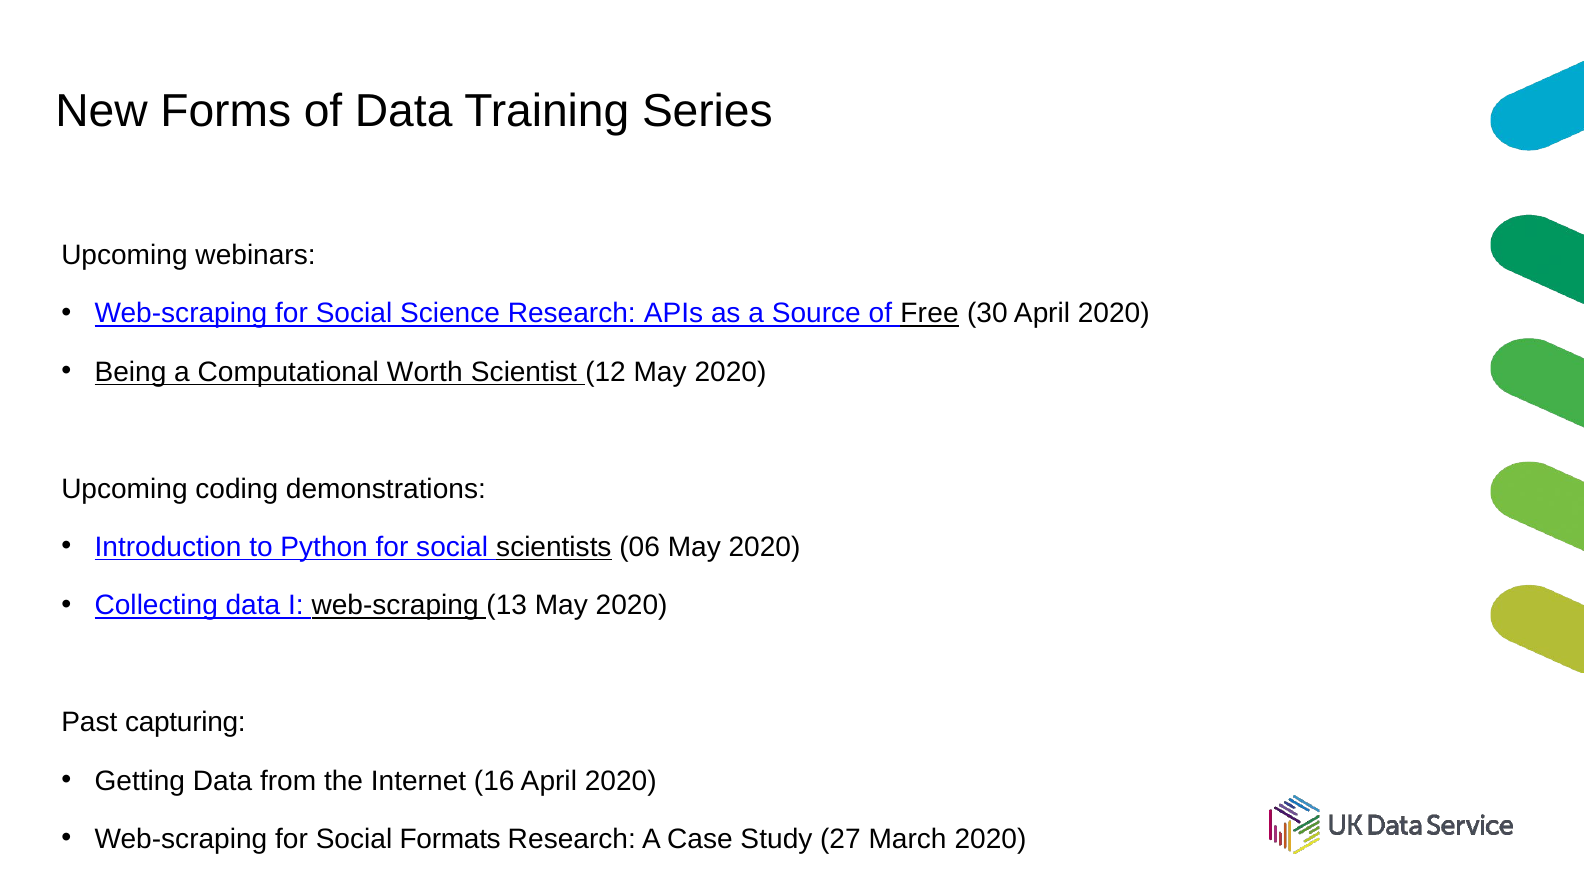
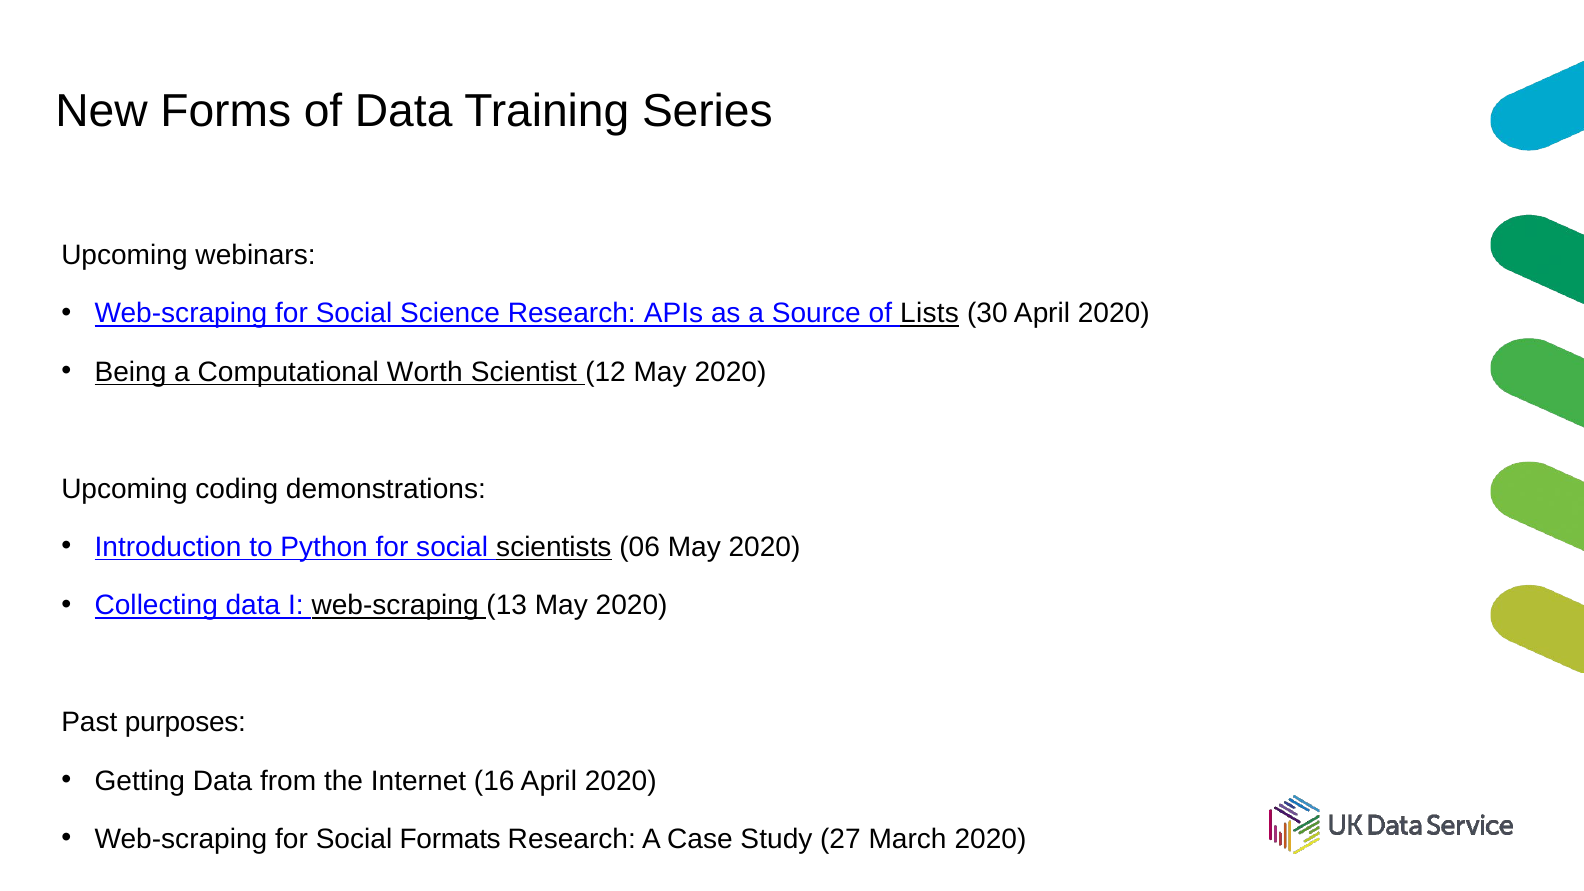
Free: Free -> Lists (930, 314)
capturing: capturing -> purposes (185, 722)
